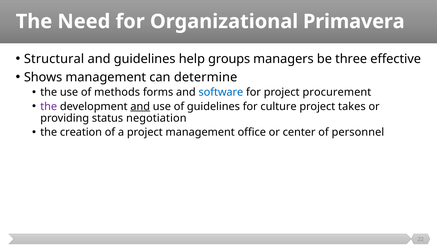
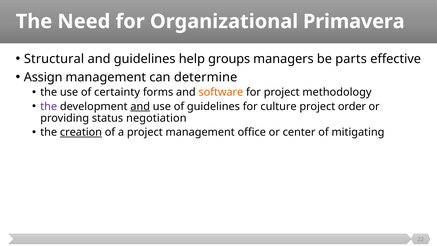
three: three -> parts (351, 59)
Shows: Shows -> Assign (43, 77)
methods: methods -> certainty (117, 92)
software colour: blue -> orange (221, 92)
procurement: procurement -> methodology (337, 92)
takes: takes -> order (352, 106)
creation underline: none -> present (81, 132)
personnel: personnel -> mitigating (358, 132)
